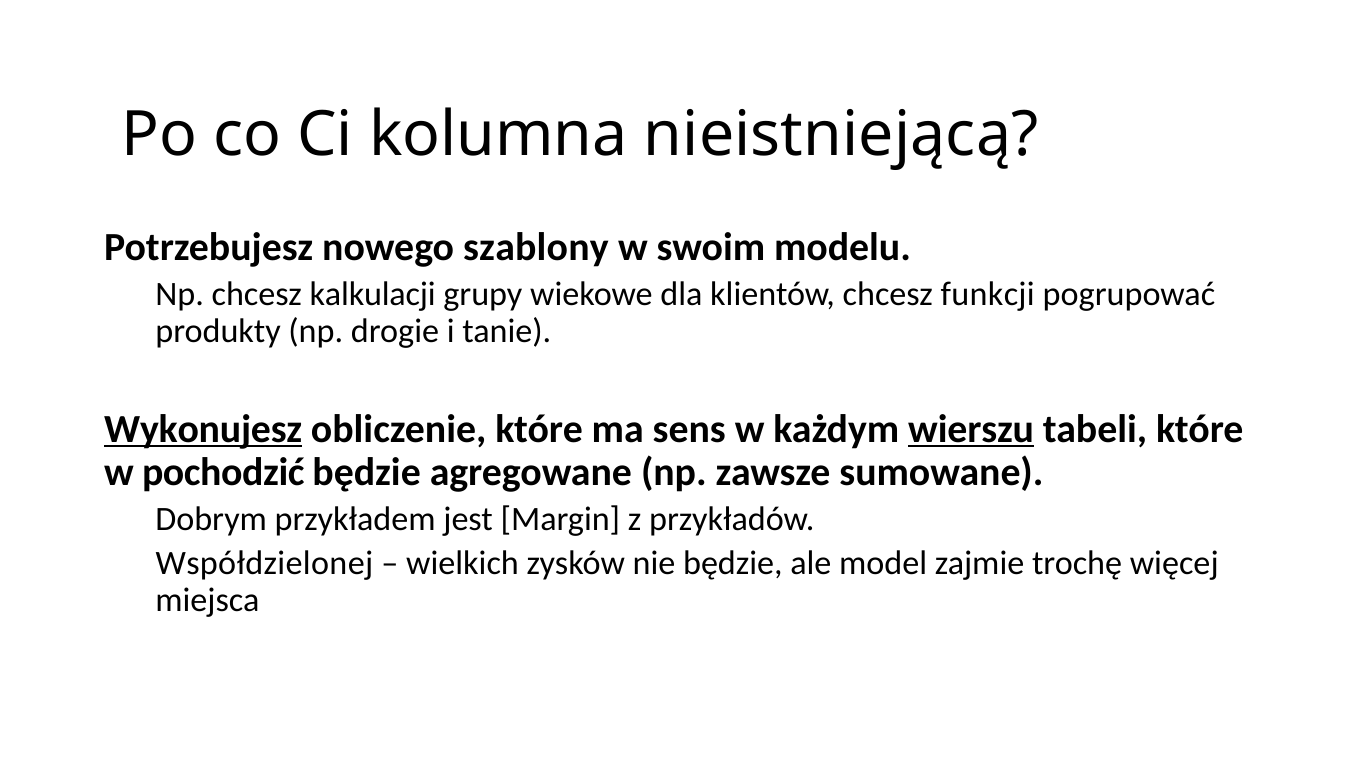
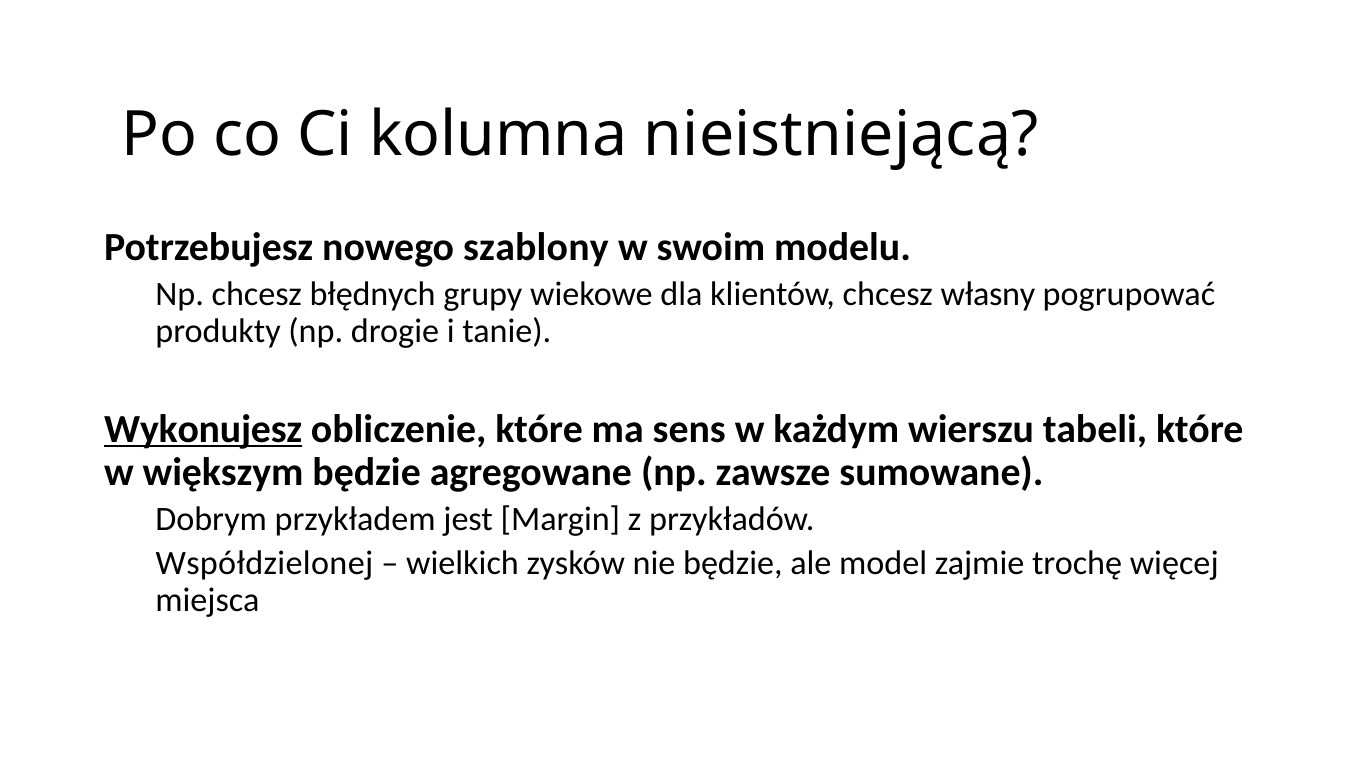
kalkulacji: kalkulacji -> błędnych (373, 294)
funkcji: funkcji -> własny (988, 294)
wierszu underline: present -> none (971, 429)
pochodzić: pochodzić -> większym (223, 472)
